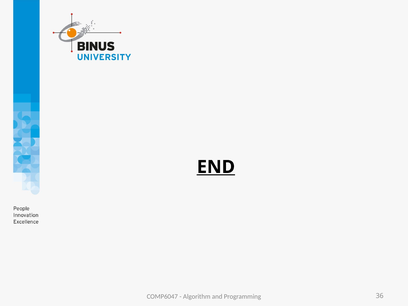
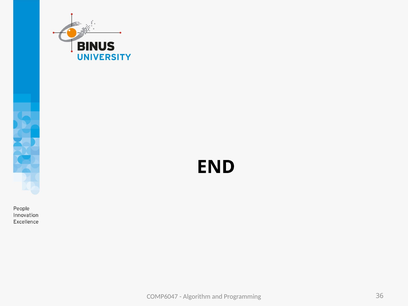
END underline: present -> none (216, 167)
